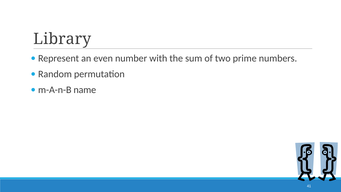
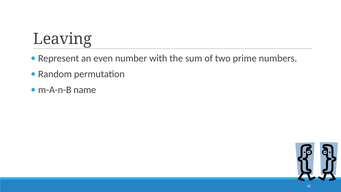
Library: Library -> Leaving (62, 39)
